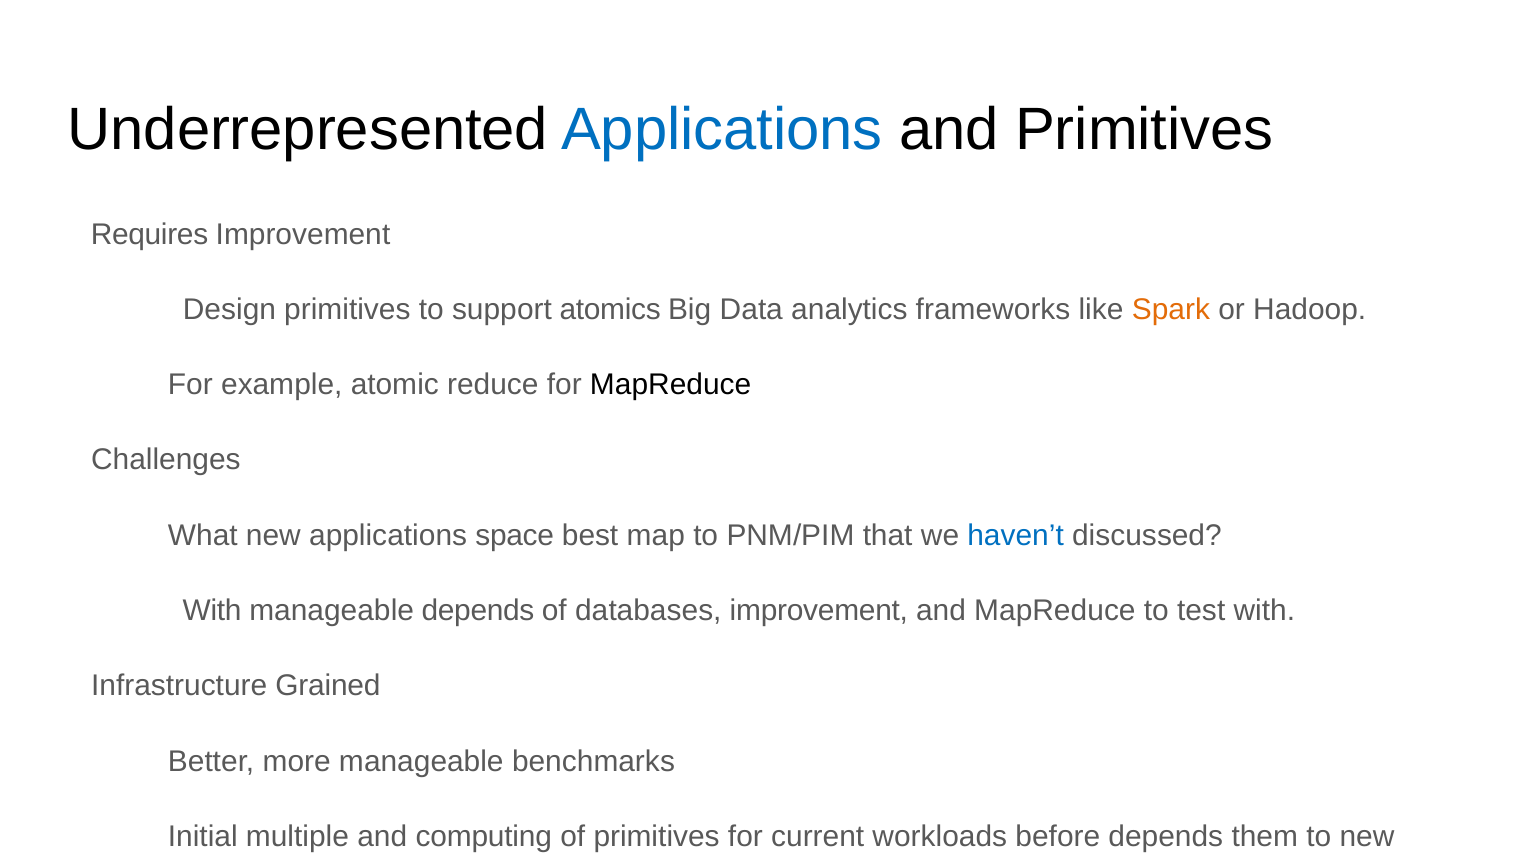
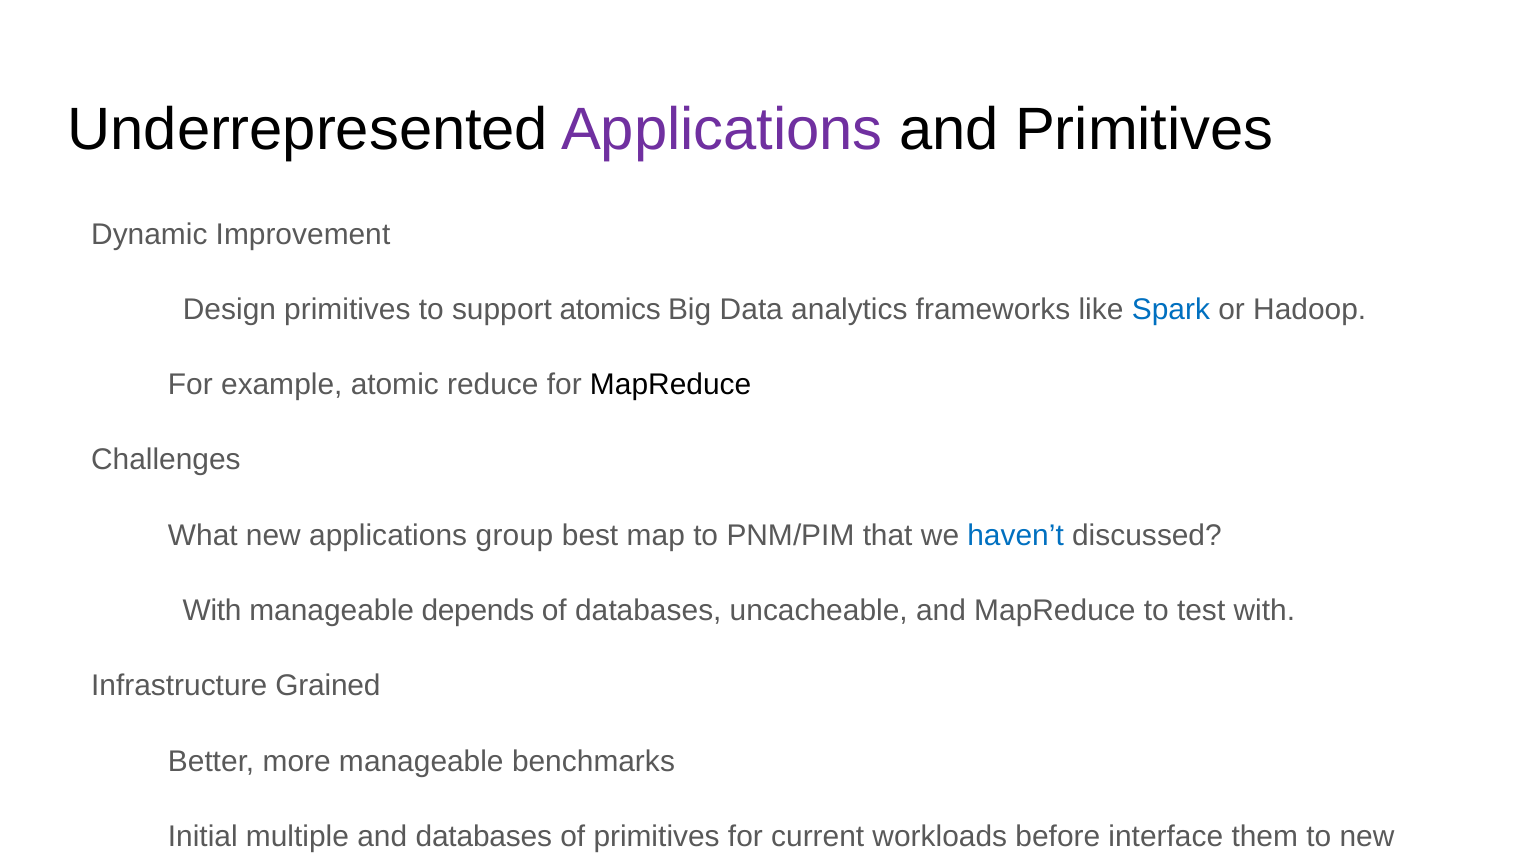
Applications colour: blue -> purple (722, 130)
Requires: Requires -> Dynamic (149, 234)
Spark colour: orange -> blue (1171, 310)
space: space -> group (514, 535)
databases improvement: improvement -> uncacheable (819, 611)
and computing: computing -> databases (484, 837)
before depends: depends -> interface (1166, 837)
